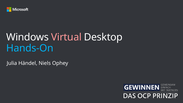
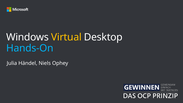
Virtual colour: pink -> yellow (66, 37)
